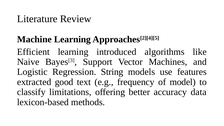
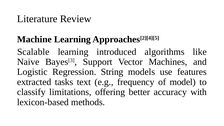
Efficient: Efficient -> Scalable (33, 52)
good: good -> tasks (64, 82)
data: data -> with (199, 92)
